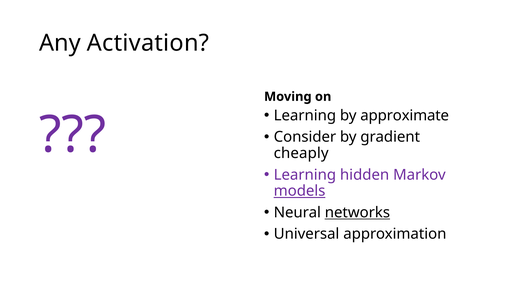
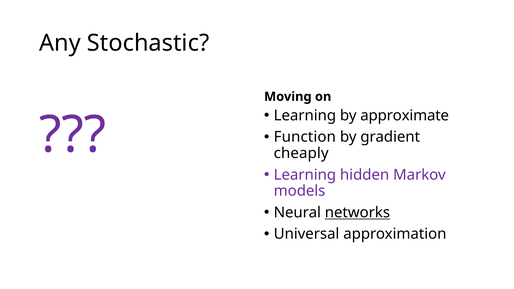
Activation: Activation -> Stochastic (148, 43)
Consider: Consider -> Function (305, 137)
models underline: present -> none (300, 191)
